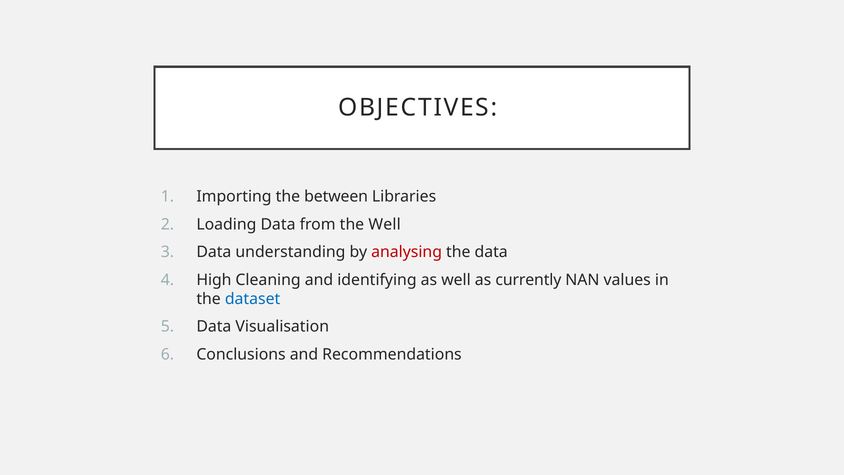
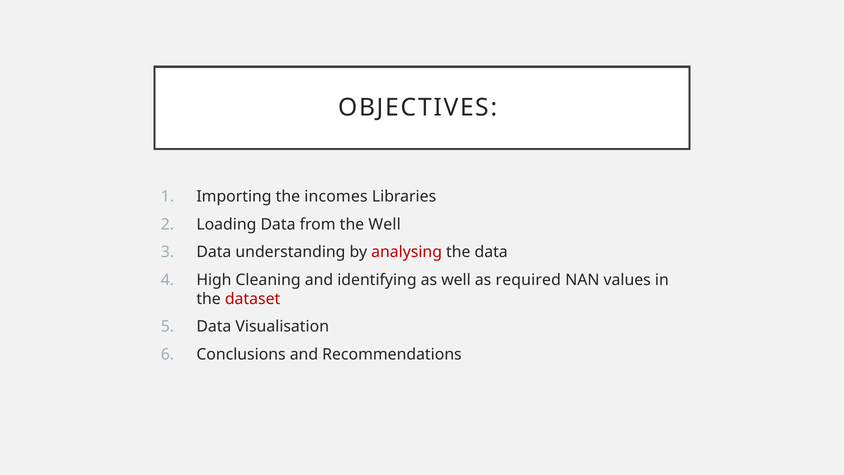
between: between -> incomes (336, 196)
currently: currently -> required (528, 280)
dataset colour: blue -> red (253, 299)
